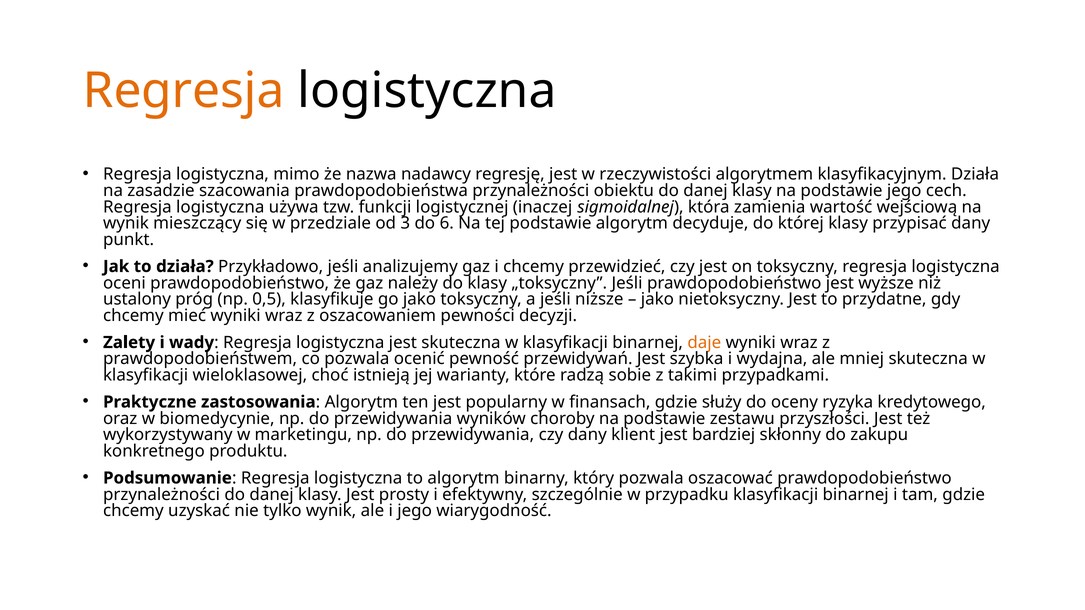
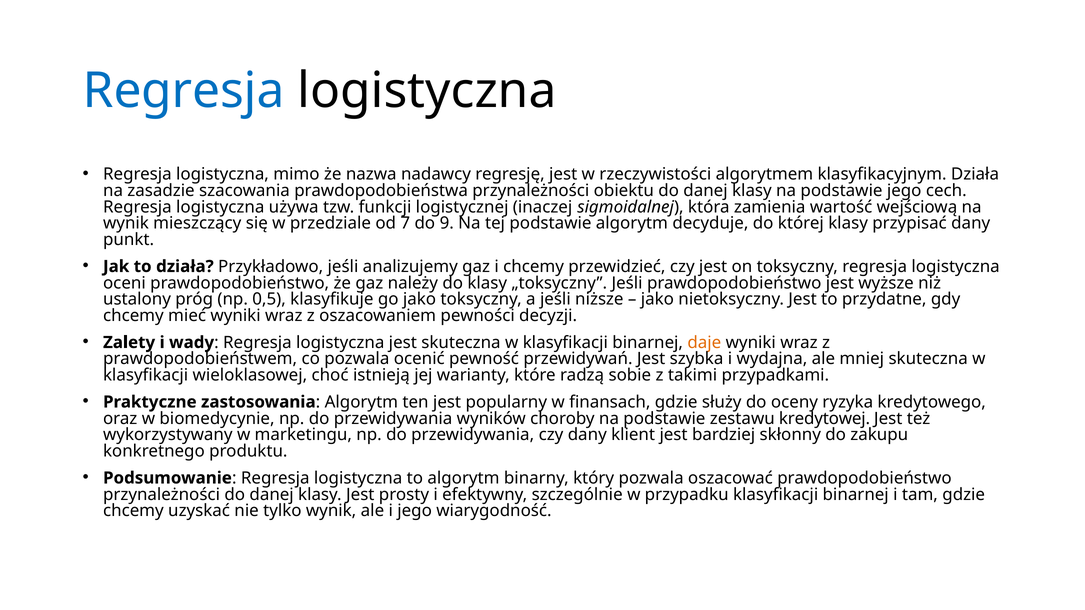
Regresja colour: orange -> blue (184, 91)
3: 3 -> 7 (405, 224)
6: 6 -> 9 (447, 224)
przyszłości: przyszłości -> kredytowej (825, 419)
